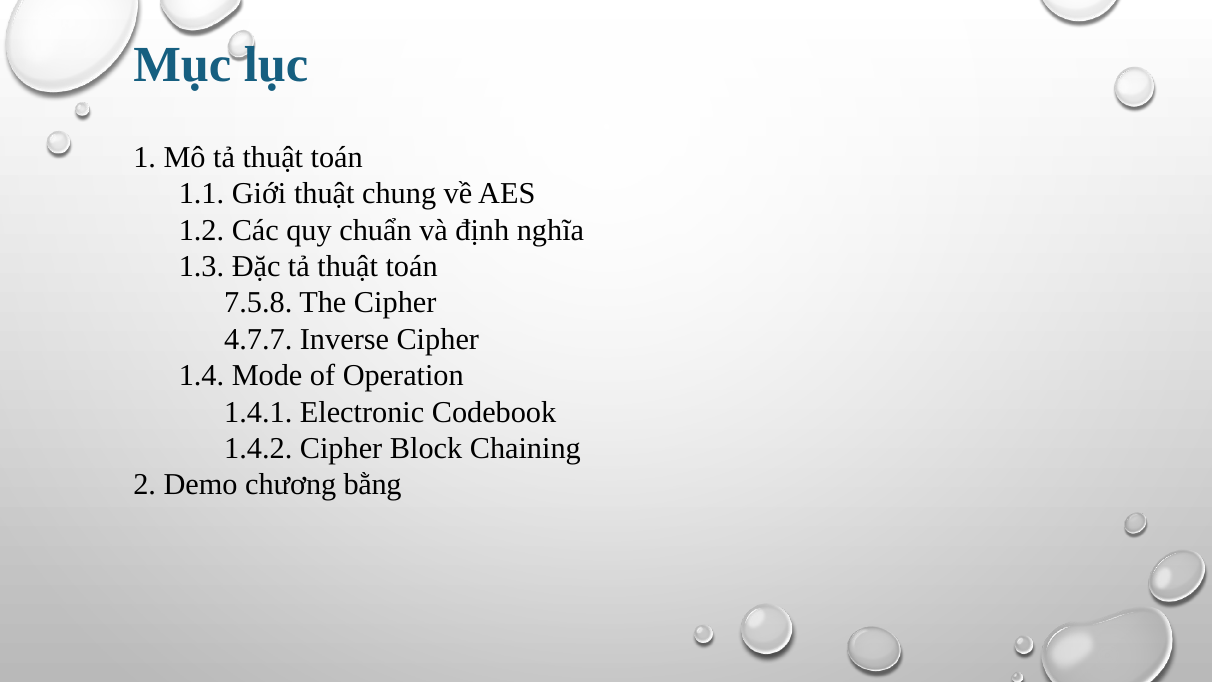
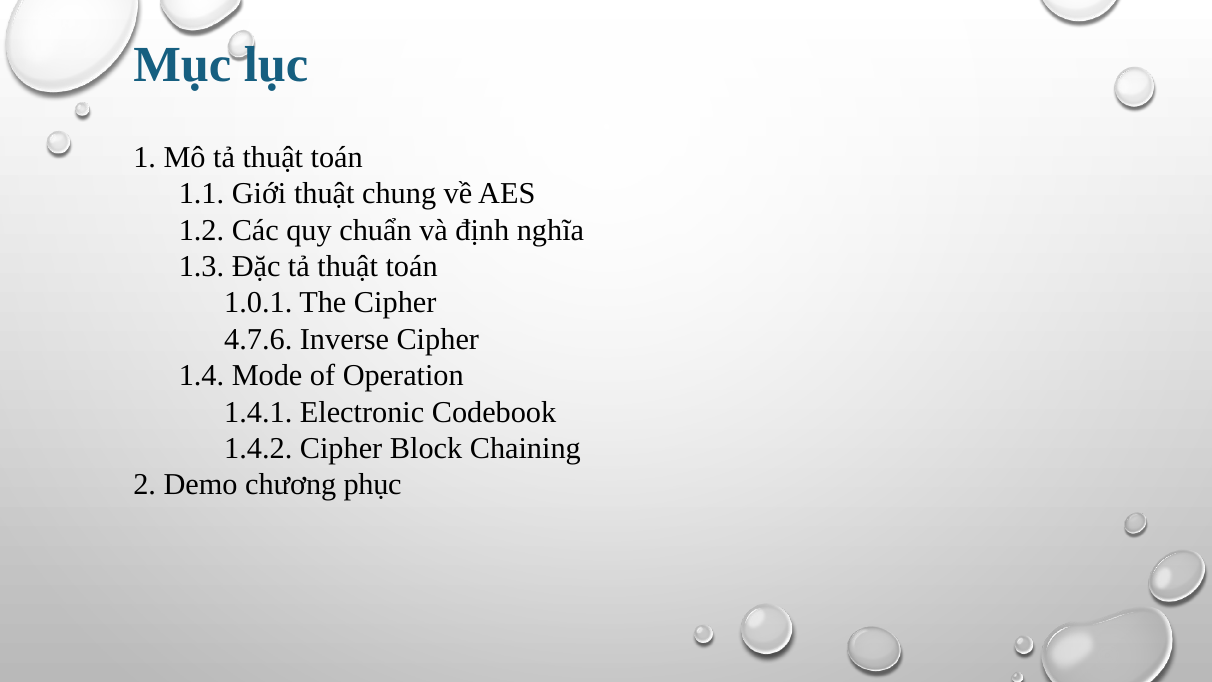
7.5.8: 7.5.8 -> 1.0.1 (258, 303)
4.7.7: 4.7.7 -> 4.7.6 (258, 339)
bằng: bằng -> phục (373, 485)
